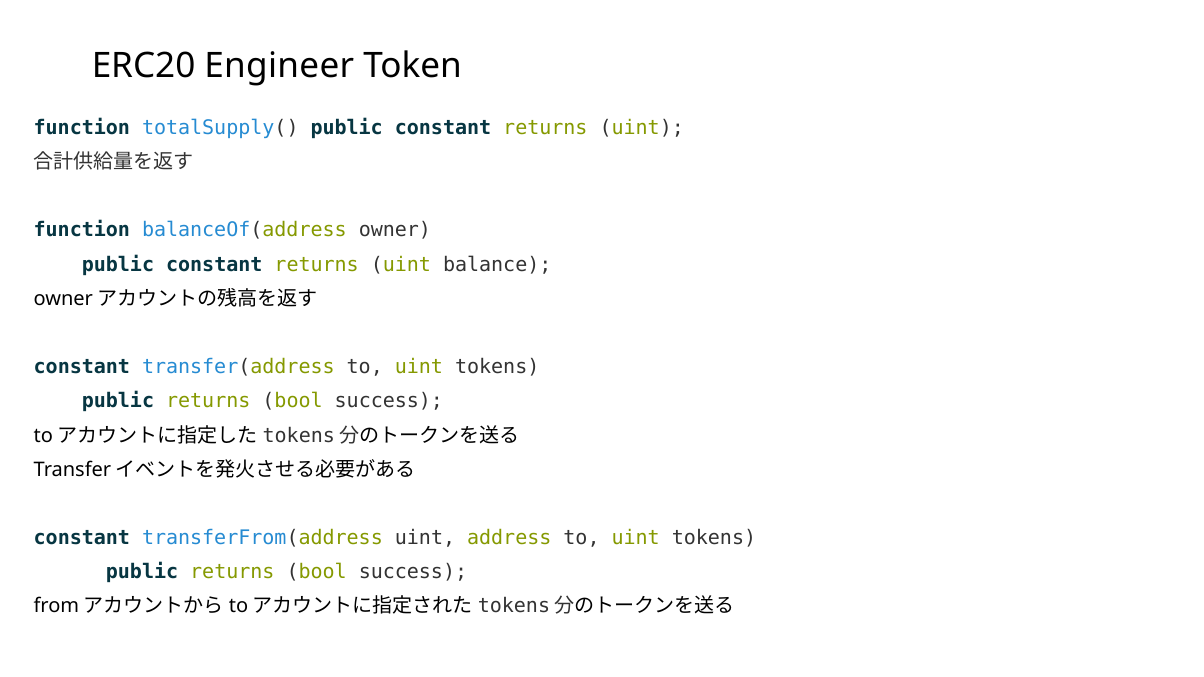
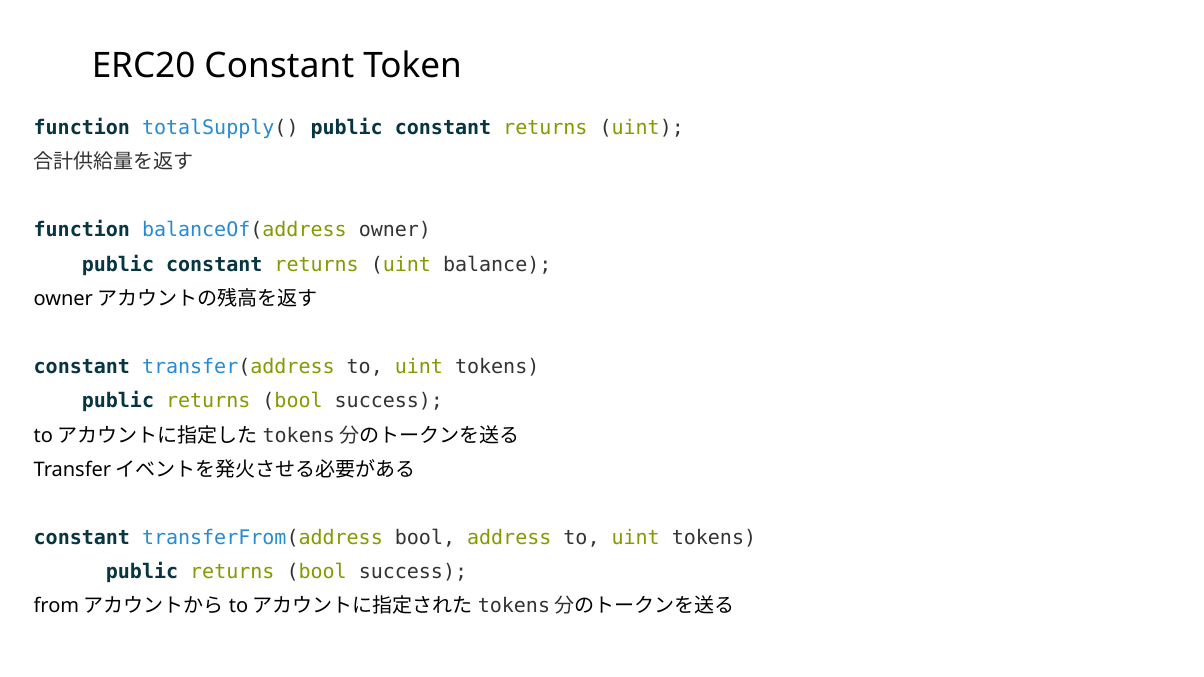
ERC20 Engineer: Engineer -> Constant (279, 66)
transferFrom(address uint: uint -> bool (425, 538)
